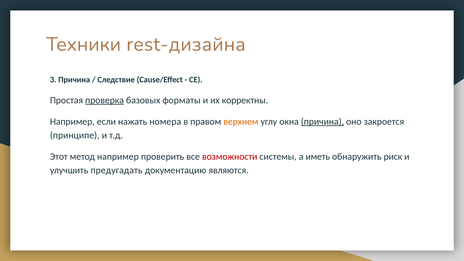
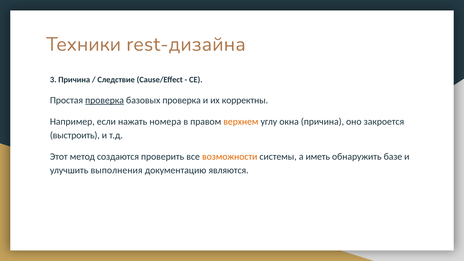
базовых форматы: форматы -> проверка (182, 100)
причина underline: present -> none (322, 122)
принципе: принципе -> выстроить (75, 135)
метод например: например -> создаются (118, 157)
возможности colour: red -> orange (230, 157)
риск: риск -> базе (393, 157)
предугадать: предугадать -> выполнения (117, 170)
